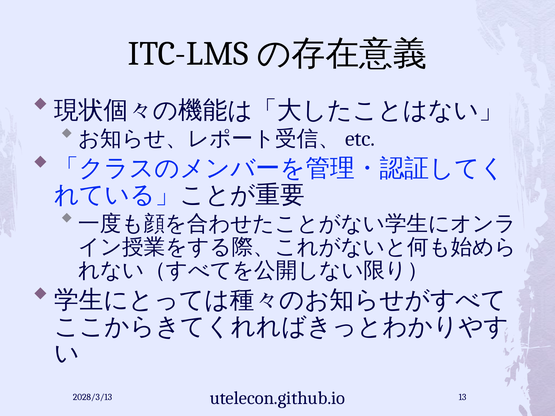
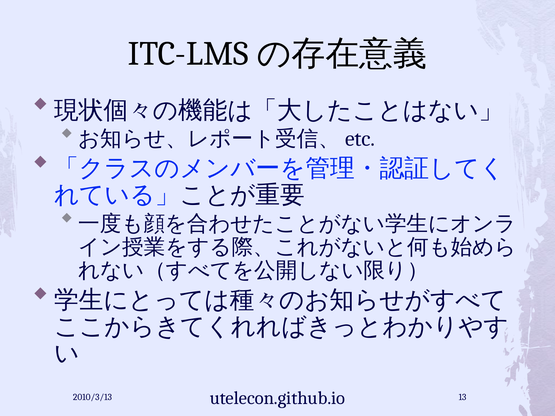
2028/3/13: 2028/3/13 -> 2010/3/13 (92, 398)
